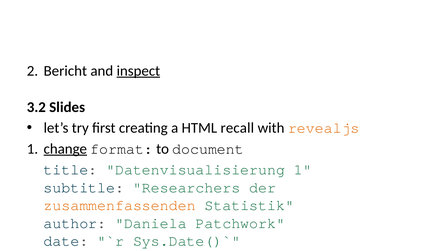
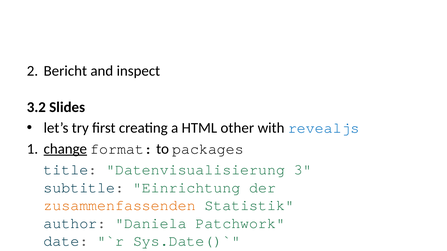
inspect underline: present -> none (138, 71)
recall: recall -> other (237, 128)
revealjs colour: orange -> blue (324, 128)
document: document -> packages (208, 149)
Datenvisualisierung 1: 1 -> 3 (303, 170)
Researchers: Researchers -> Einrichtung (187, 188)
